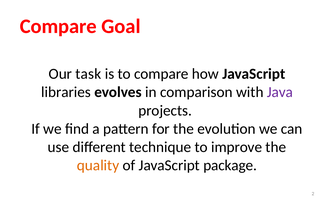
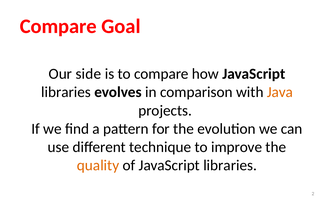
task: task -> side (88, 74)
Java colour: purple -> orange (280, 92)
of JavaScript package: package -> libraries (230, 165)
